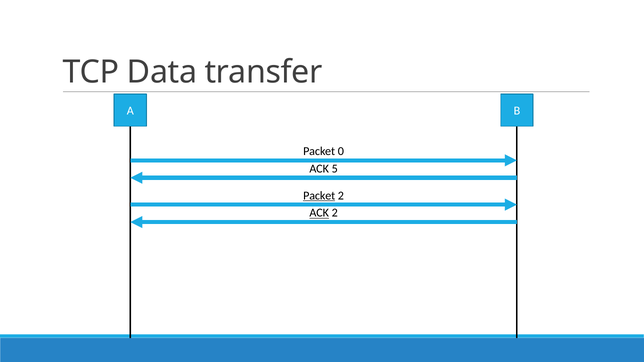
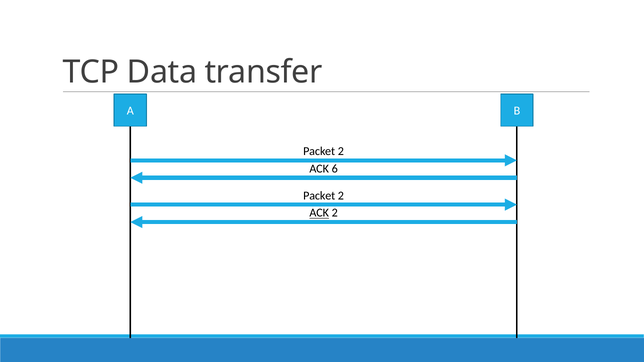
0: 0 -> 2 (341, 151)
5: 5 -> 6 (335, 169)
Packet underline: present -> none (319, 196)
